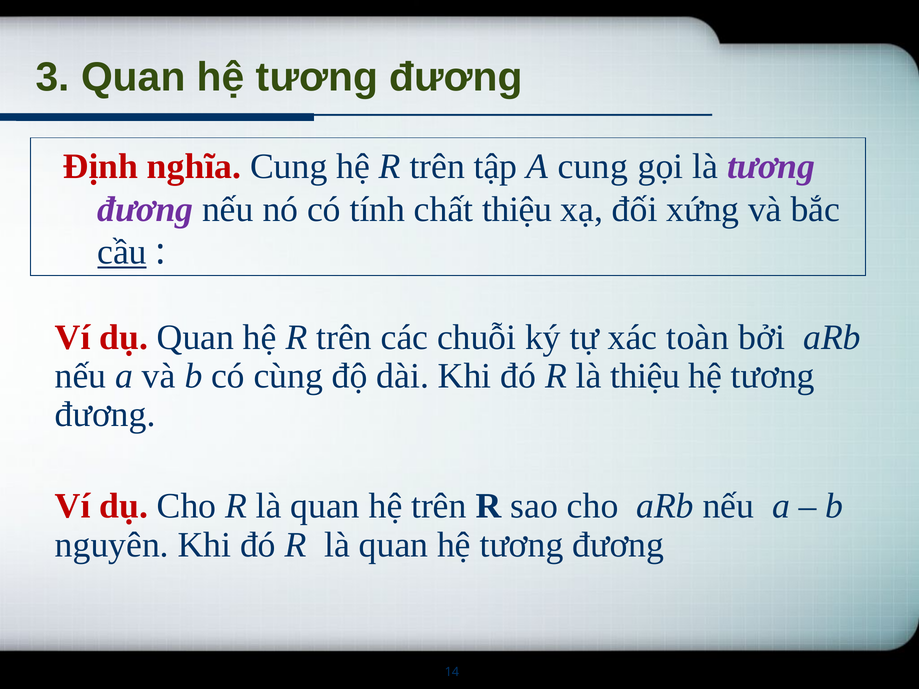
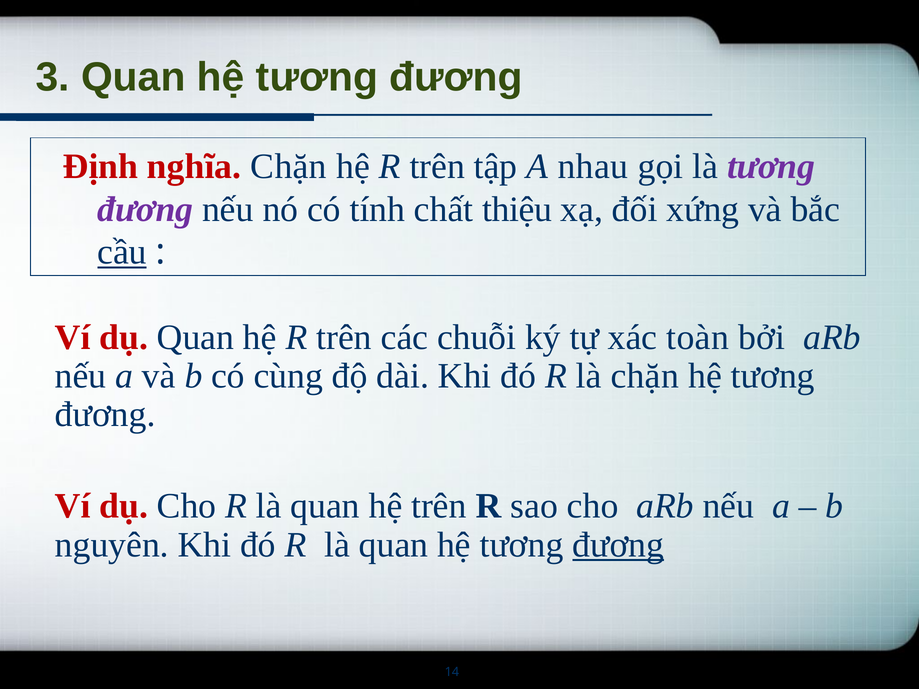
nghĩa Cung: Cung -> Chặn (289, 166)
A cung: cung -> nhau (593, 166)
là thiệu: thiệu -> chặn (645, 376)
đương underline: none -> present (618, 545)
